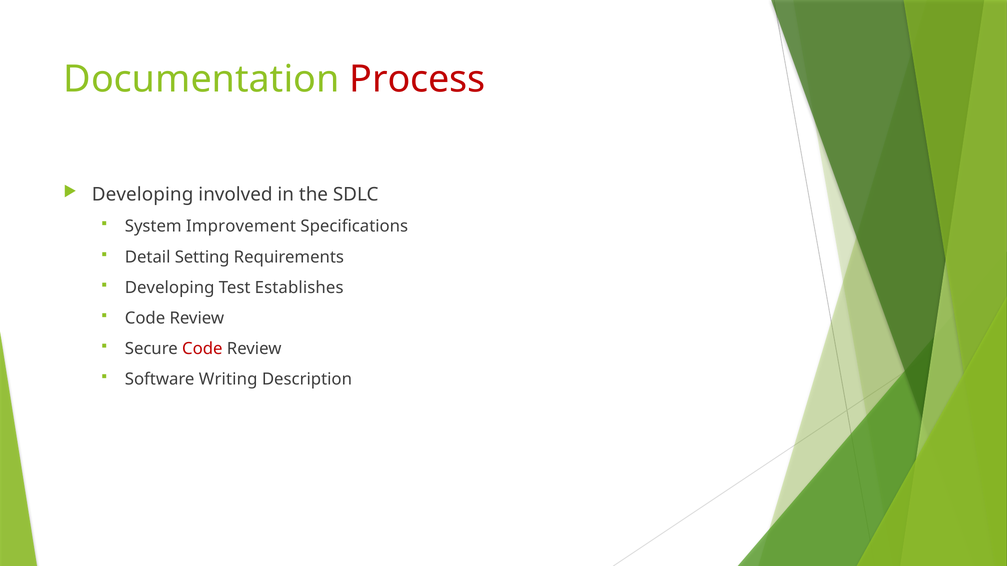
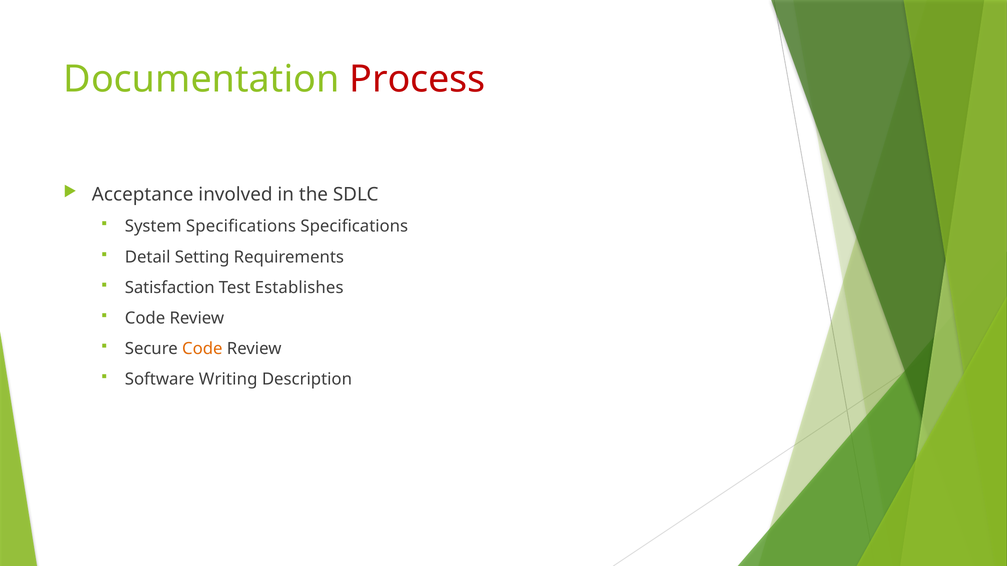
Developing: Developing -> Acceptance (143, 195)
System Improvement: Improvement -> Specifications (241, 227)
Developing: Developing -> Satisfaction (170, 288)
Code colour: red -> orange (202, 349)
